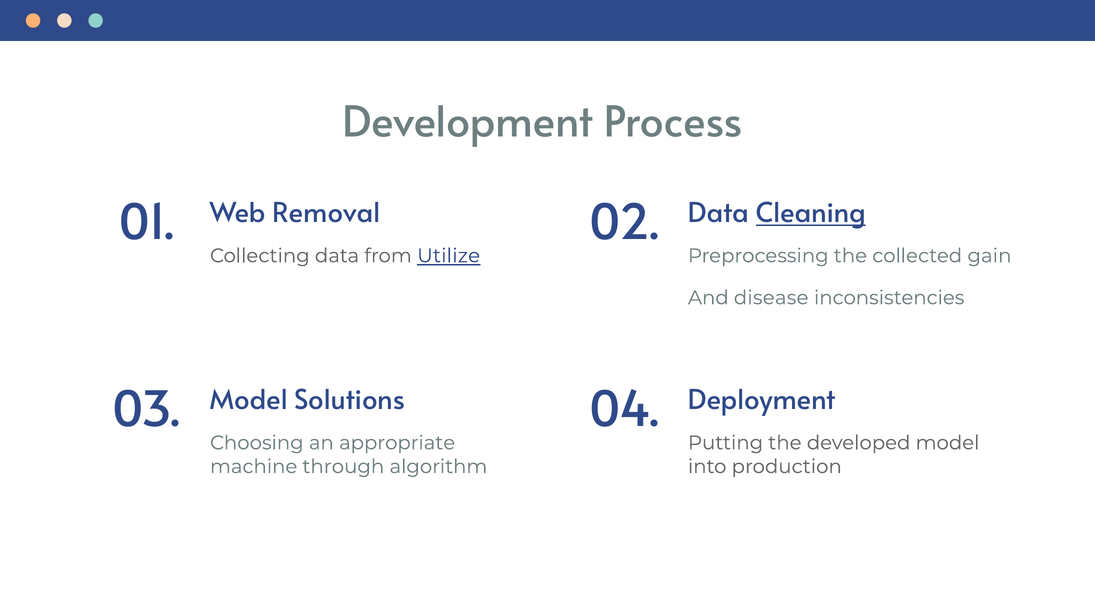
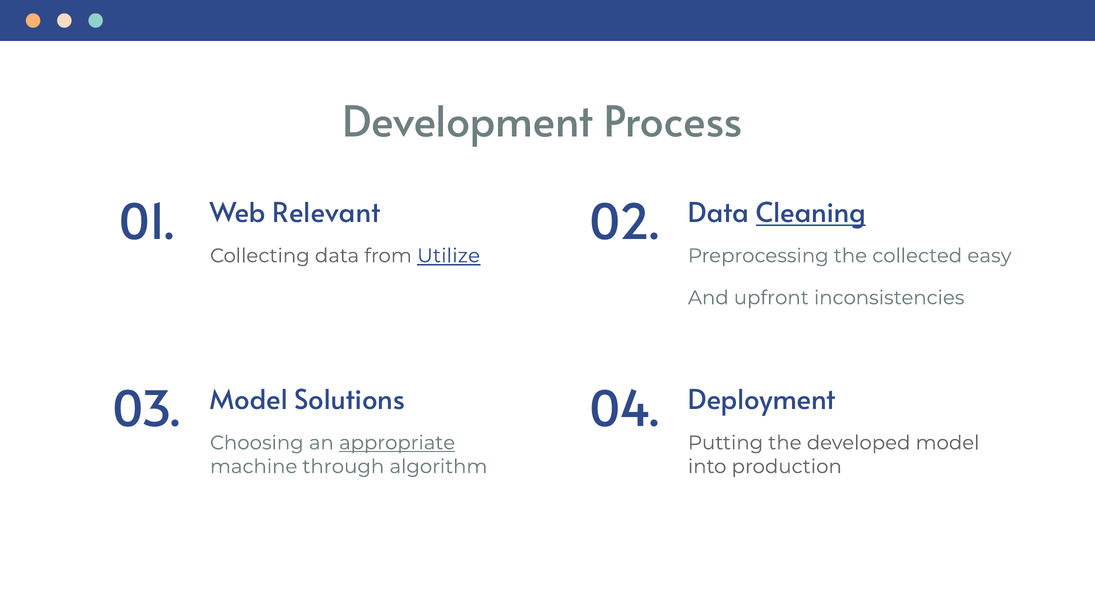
Removal: Removal -> Relevant (326, 213)
gain: gain -> easy (989, 256)
disease: disease -> upfront (771, 298)
appropriate underline: none -> present (397, 443)
